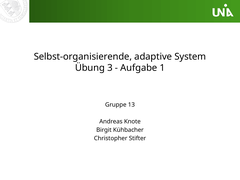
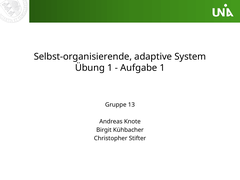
Übung 3: 3 -> 1 (110, 68)
